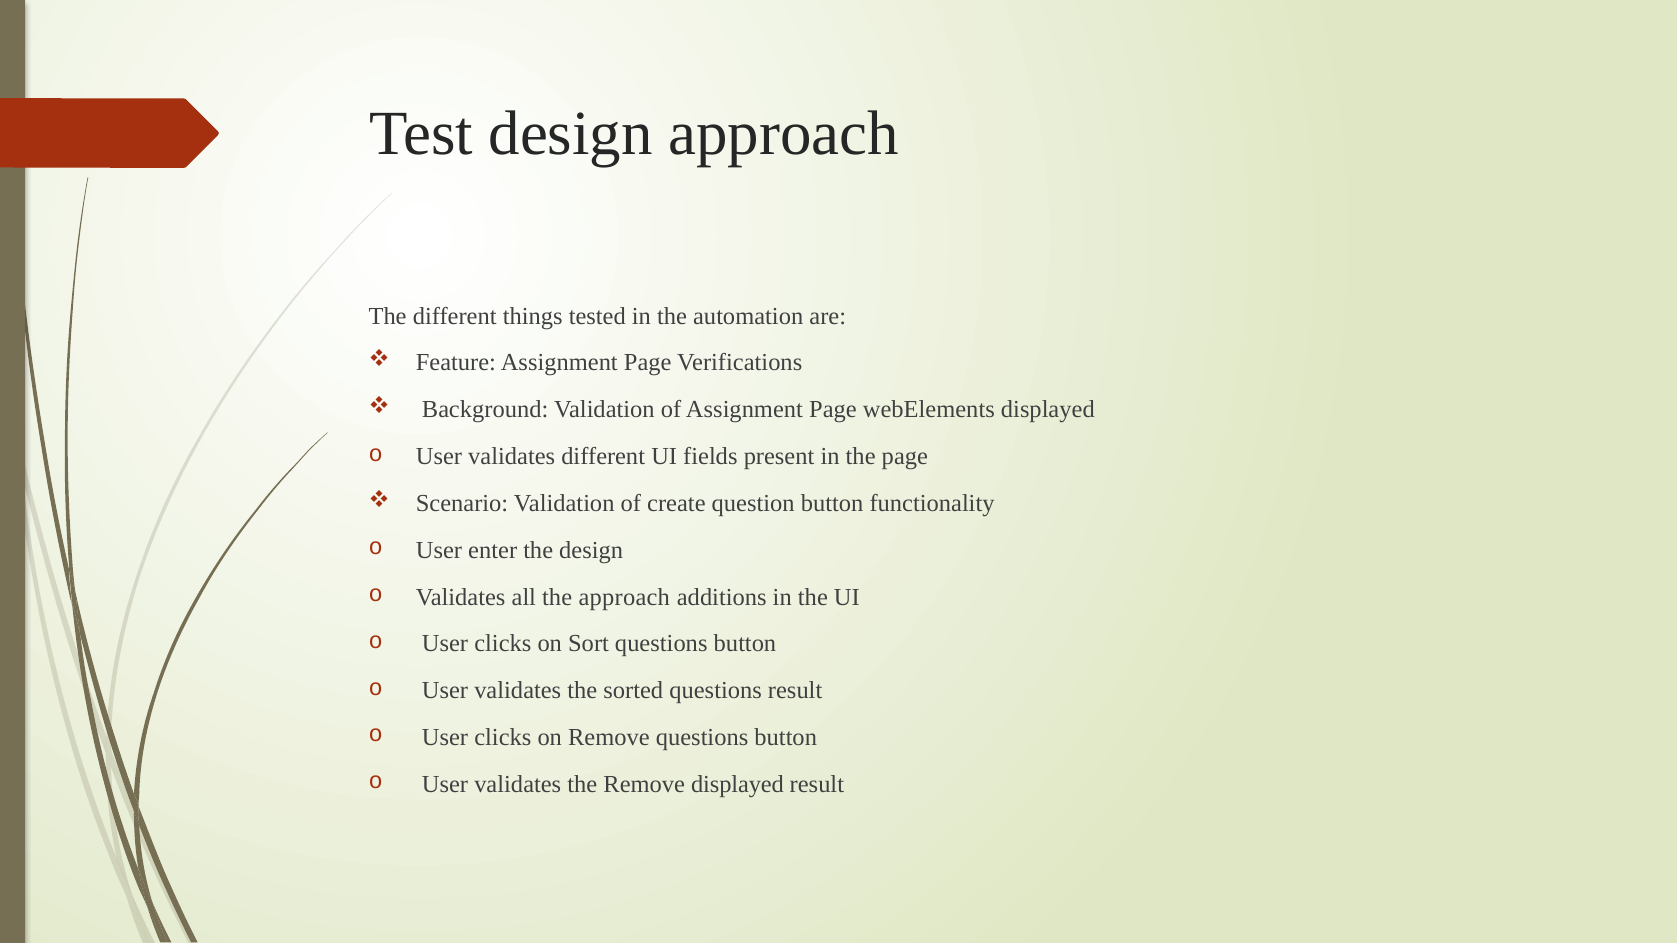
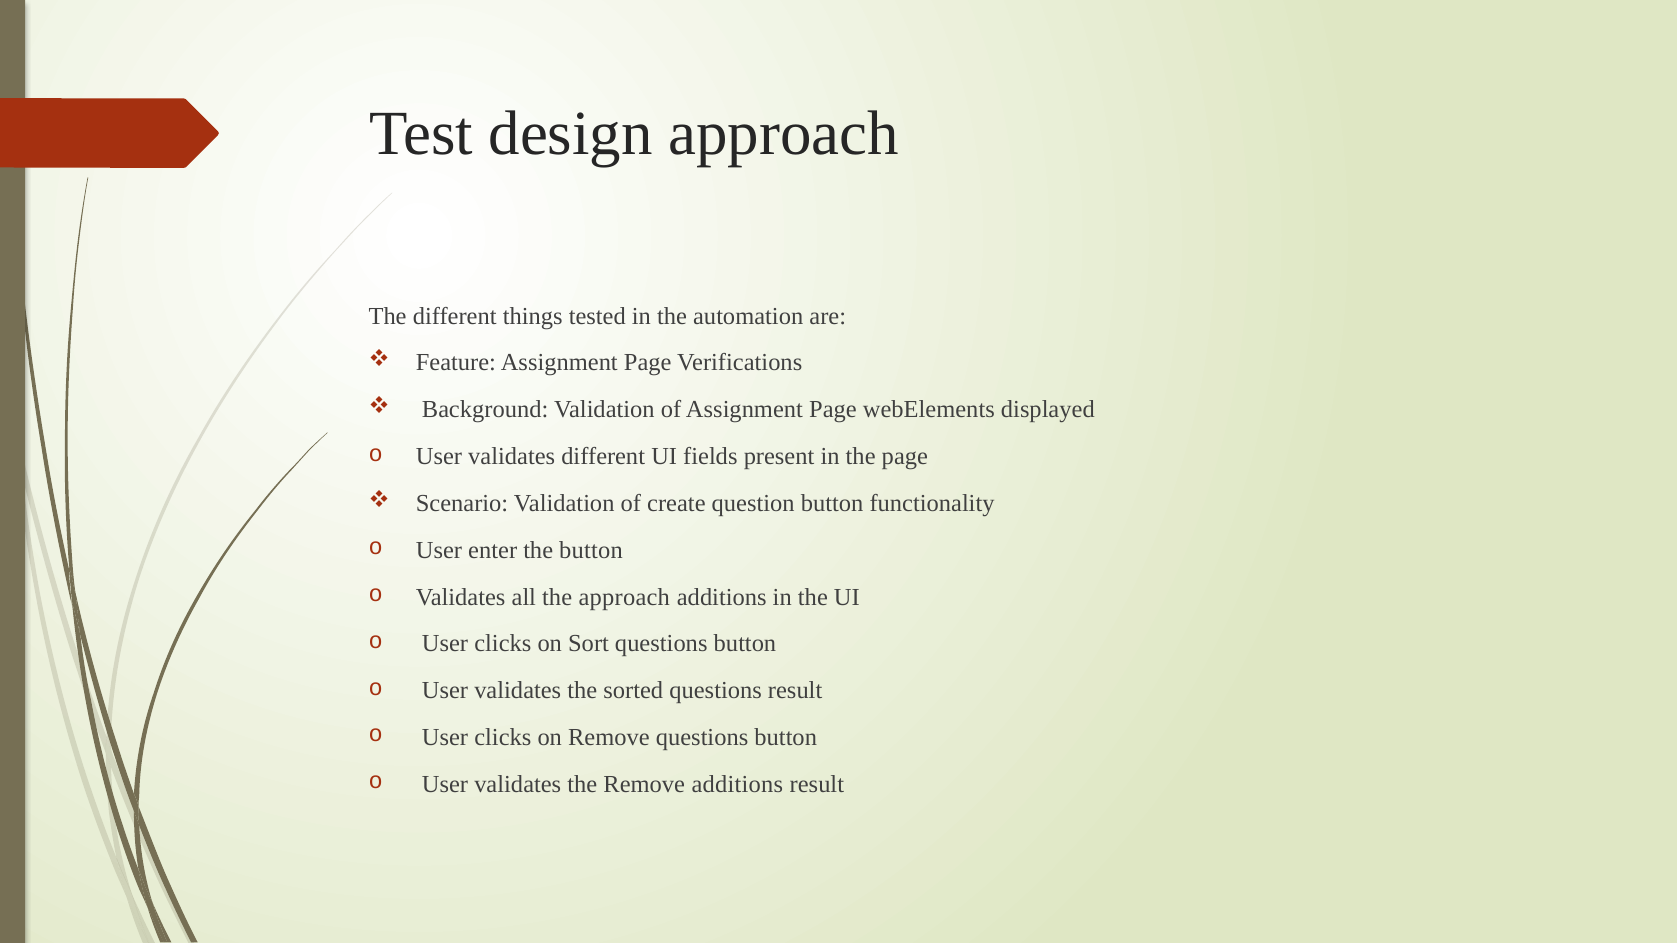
the design: design -> button (591, 550)
Remove displayed: displayed -> additions (737, 785)
